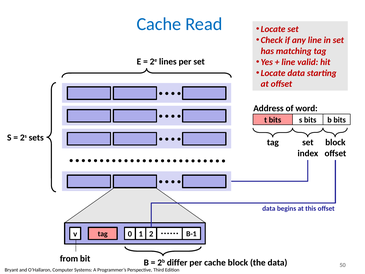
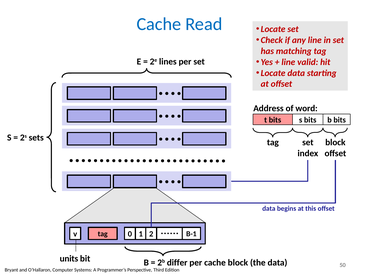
from: from -> units (69, 258)
